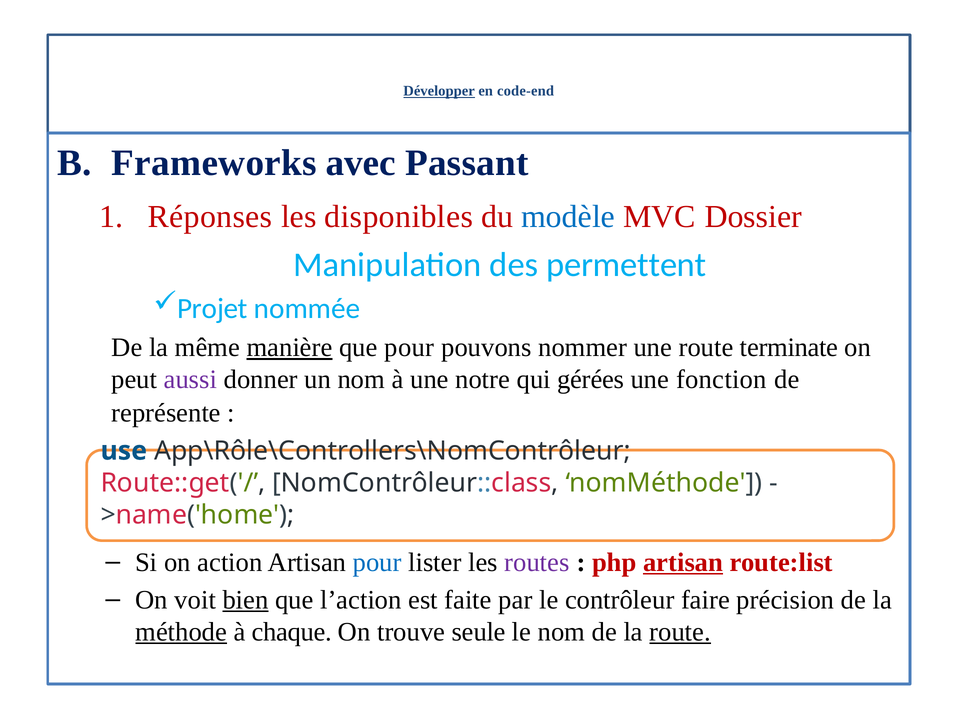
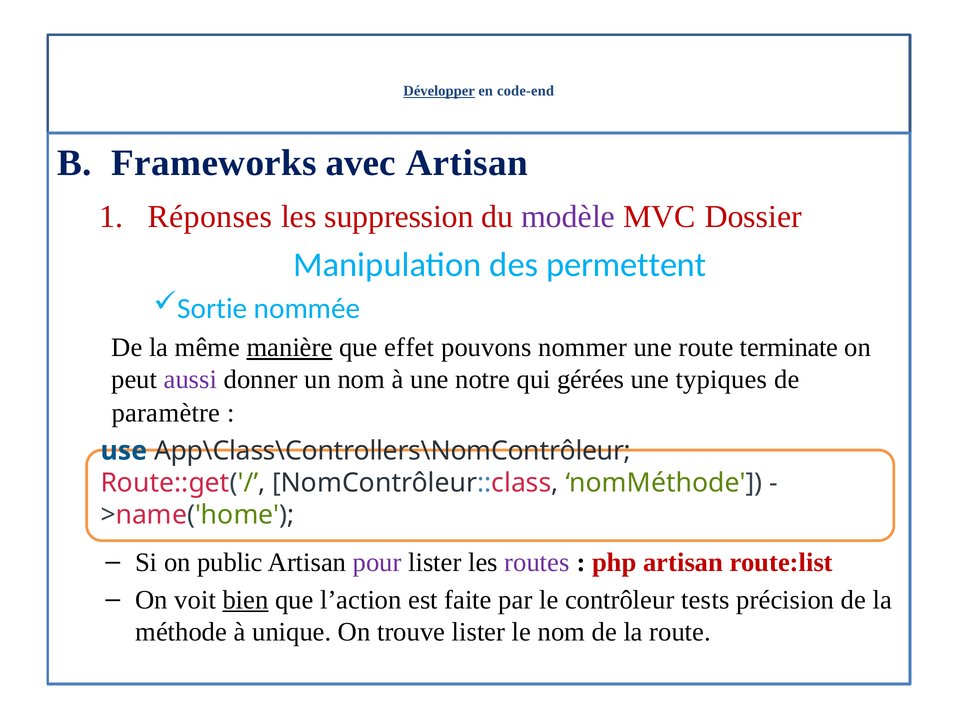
avec Passant: Passant -> Artisan (467, 163)
disponibles: disponibles -> suppression (399, 216)
modèle colour: blue -> purple (568, 216)
Projet: Projet -> Sortie (212, 308)
que pour: pour -> effet (409, 347)
fonction: fonction -> typiques (721, 379)
représente: représente -> paramètre (166, 413)
App\Rôle\Controllers\NomContrôleur: App\Rôle\Controllers\NomContrôleur -> App\Class\Controllers\NomContrôleur (393, 451)
action: action -> public (230, 562)
pour colour: blue -> purple (377, 562)
artisan underline: present -> none (683, 562)
faire: faire -> tests (705, 599)
méthode underline: present -> none (181, 631)
chaque: chaque -> unique (292, 631)
trouve seule: seule -> lister (479, 631)
route underline: present -> none (680, 631)
